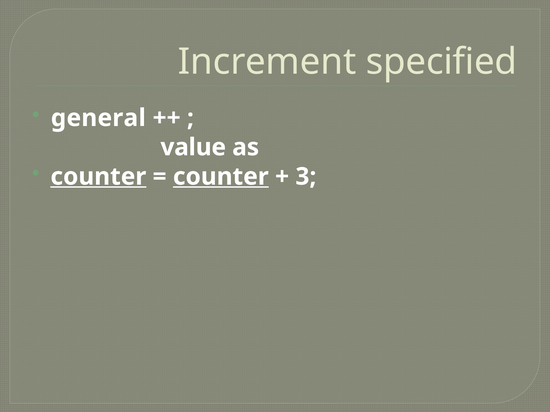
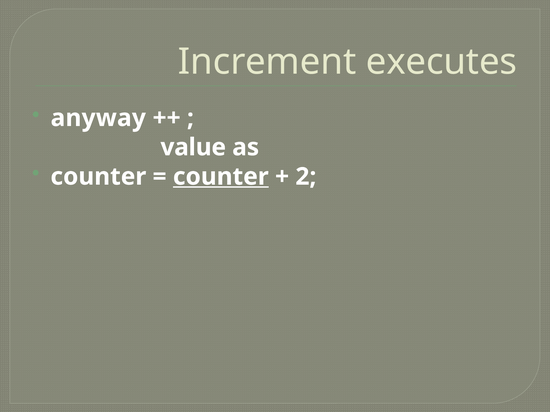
specified: specified -> executes (442, 62)
general: general -> anyway (98, 118)
counter underline: present -> none (98, 177)
3: 3 -> 2 (306, 177)
